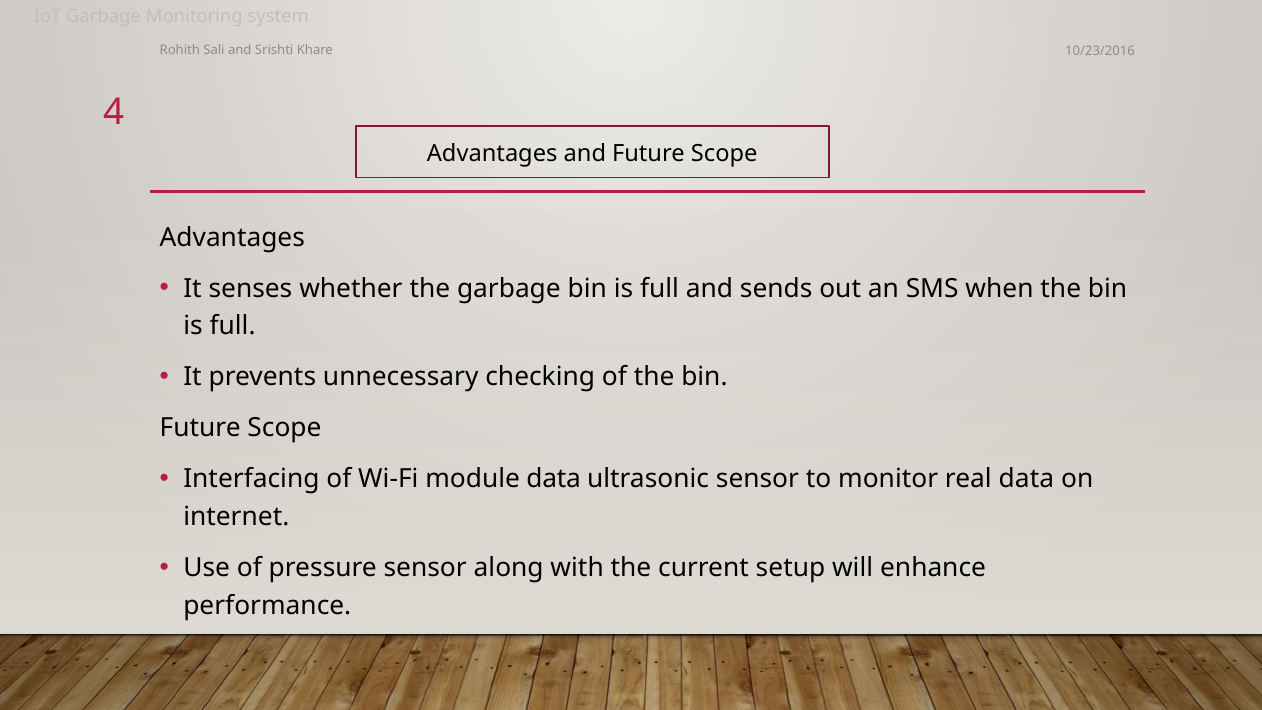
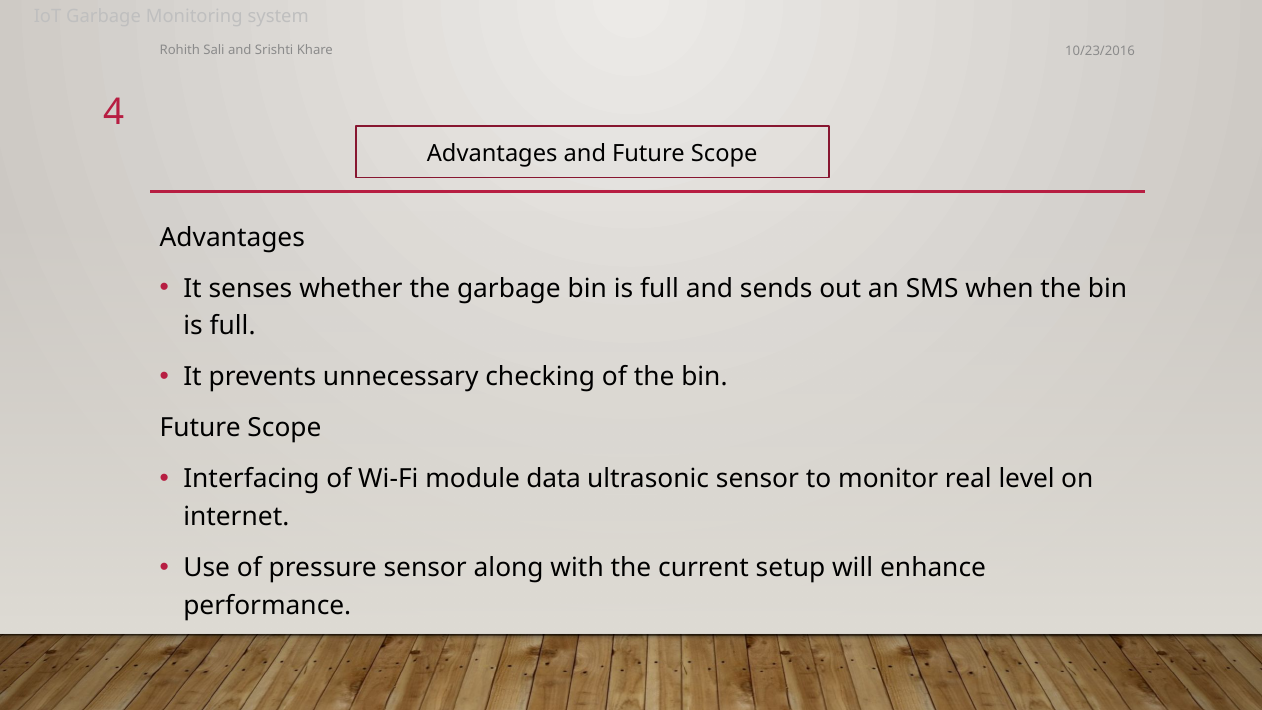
real data: data -> level (1027, 479)
